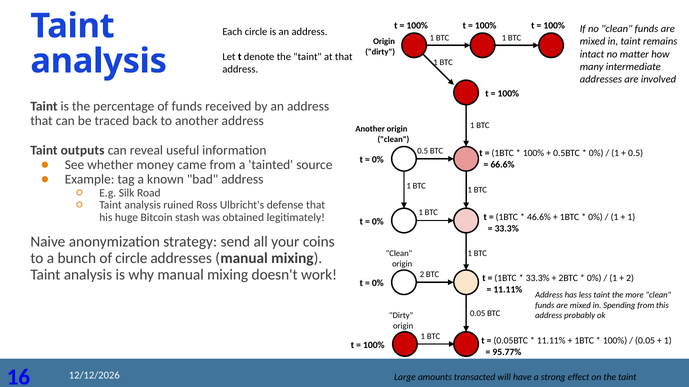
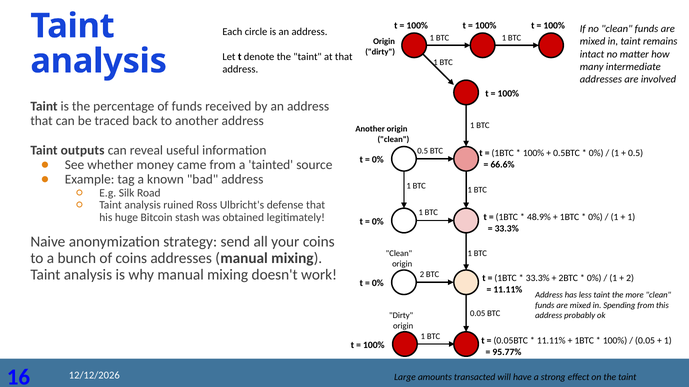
46.6%: 46.6% -> 48.9% (539, 218)
of circle: circle -> coins (131, 258)
